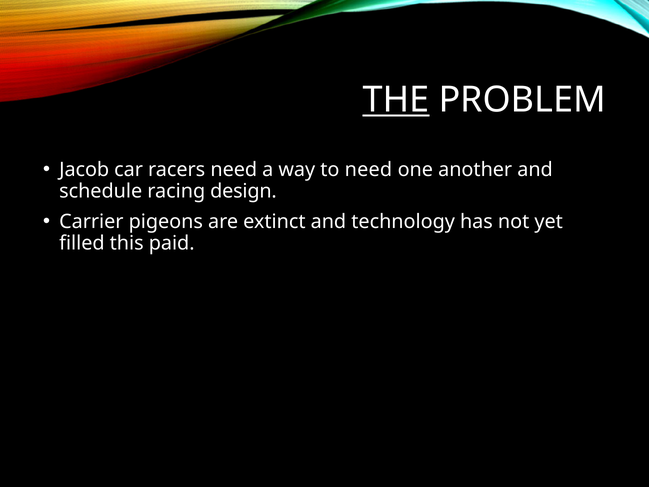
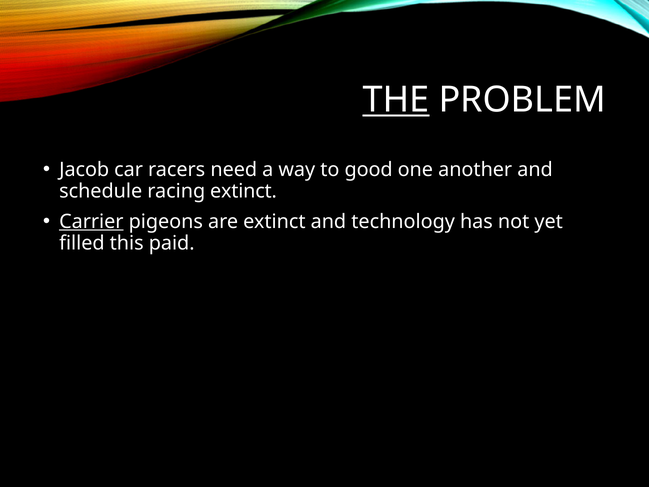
to need: need -> good (369, 170)
racing design: design -> extinct (243, 191)
Carrier underline: none -> present (91, 221)
